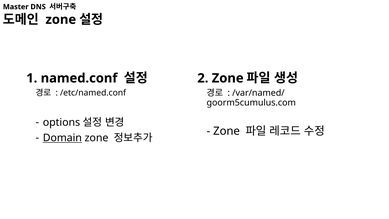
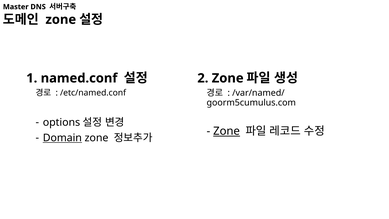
Zone underline: none -> present (227, 131)
